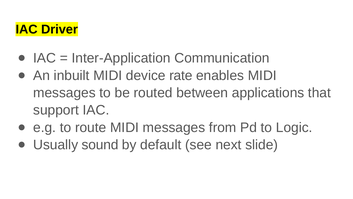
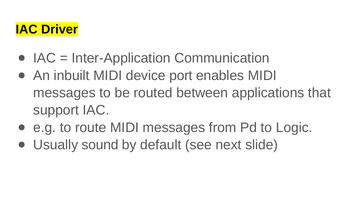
rate: rate -> port (181, 75)
